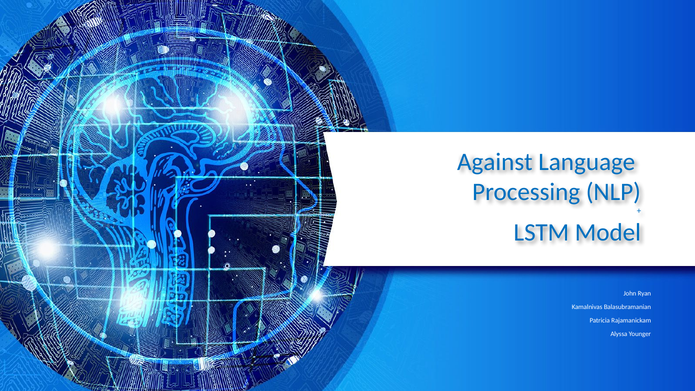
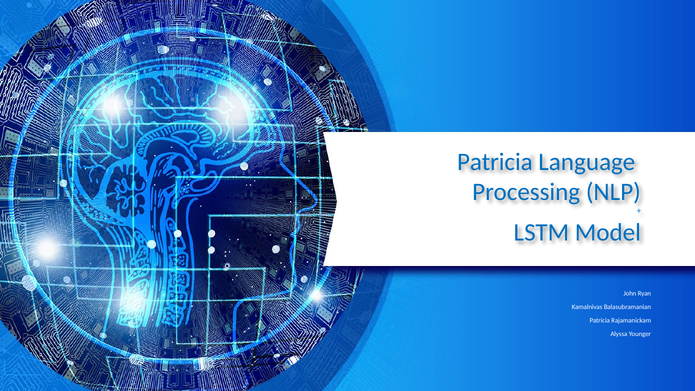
Against: Against -> Patricia (495, 162)
